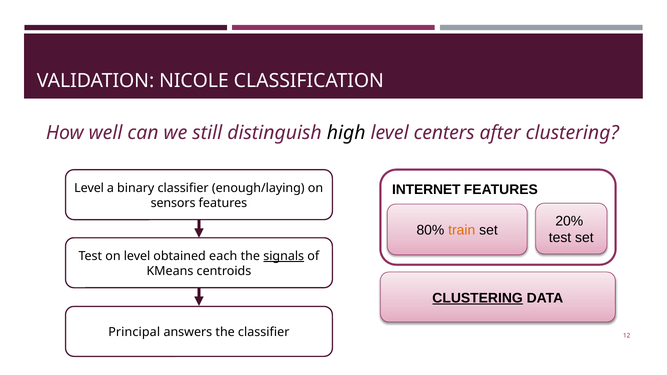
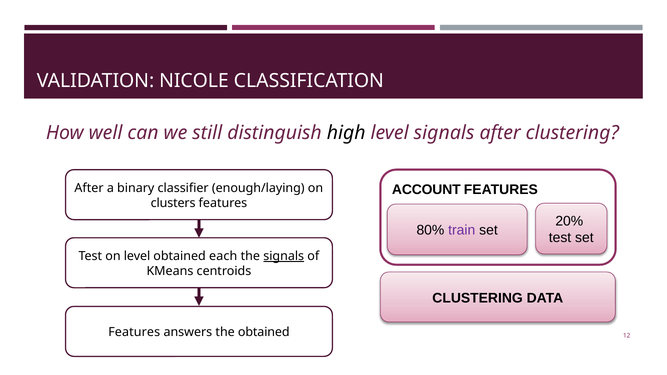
level centers: centers -> signals (444, 133)
INTERNET: INTERNET -> ACCOUNT (426, 190)
Level: Level -> After (89, 188)
sensors: sensors -> clusters (173, 203)
train colour: orange -> purple (462, 230)
CLUSTERING underline: present -> none (478, 298)
Principal: Principal -> Features (134, 332)
the classifier: classifier -> obtained (264, 332)
